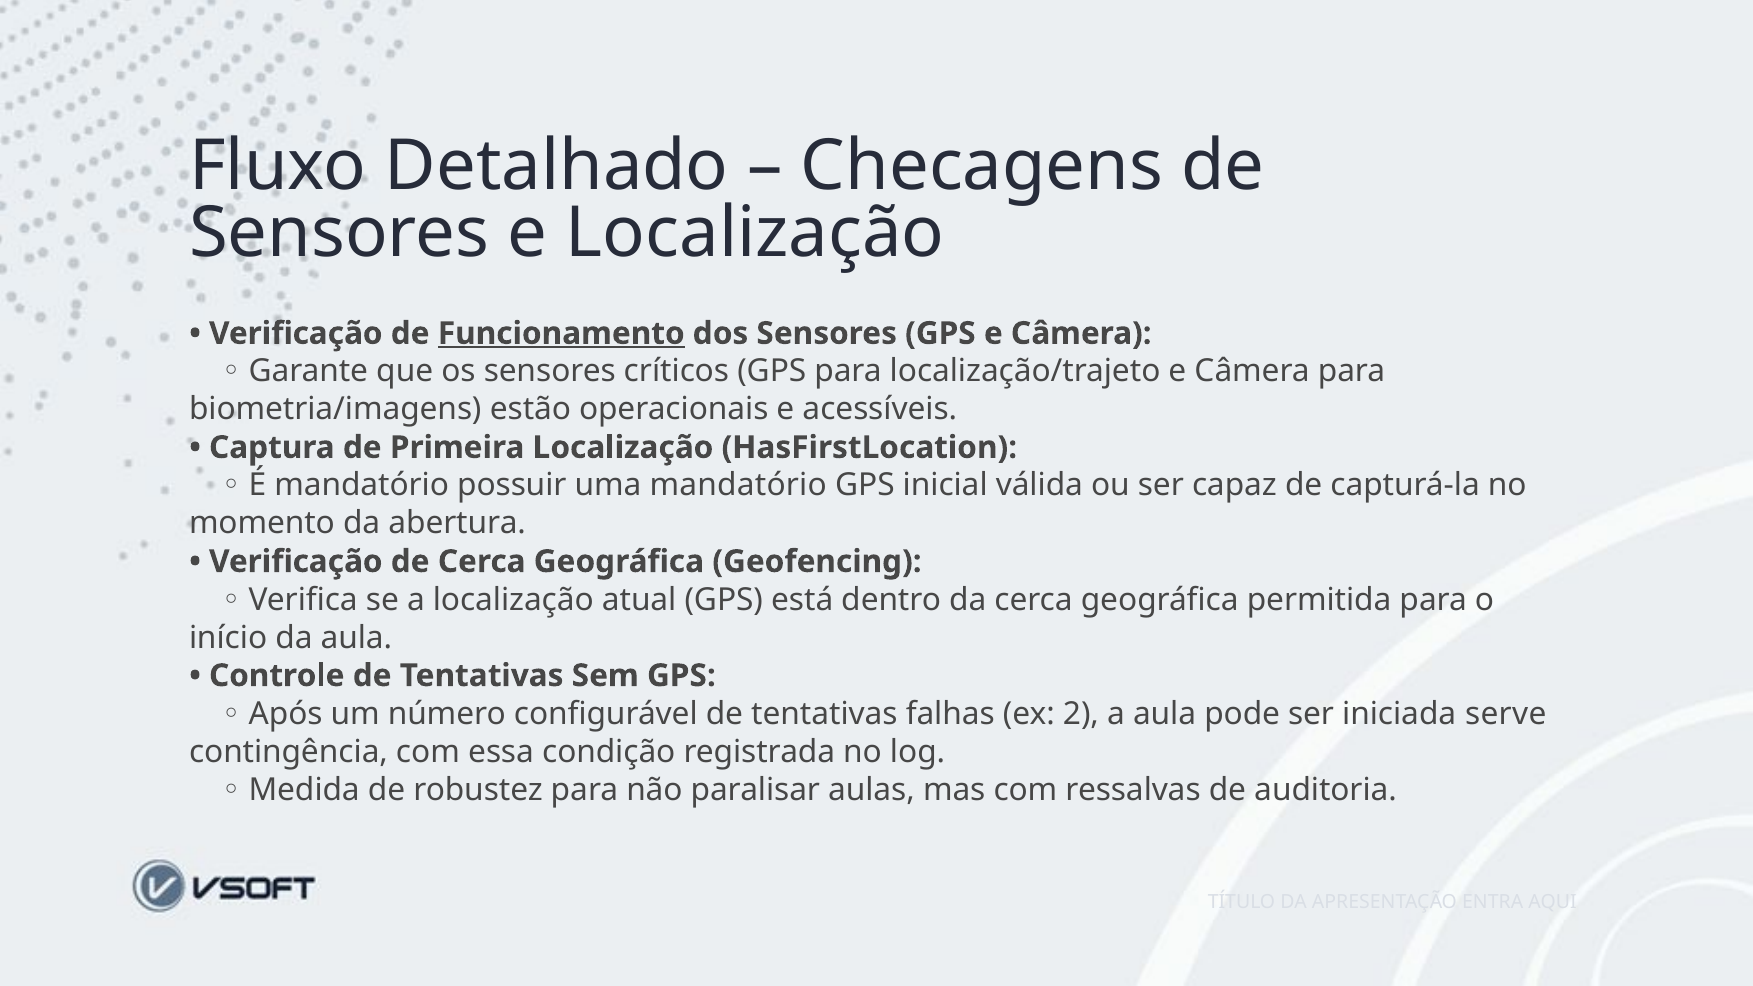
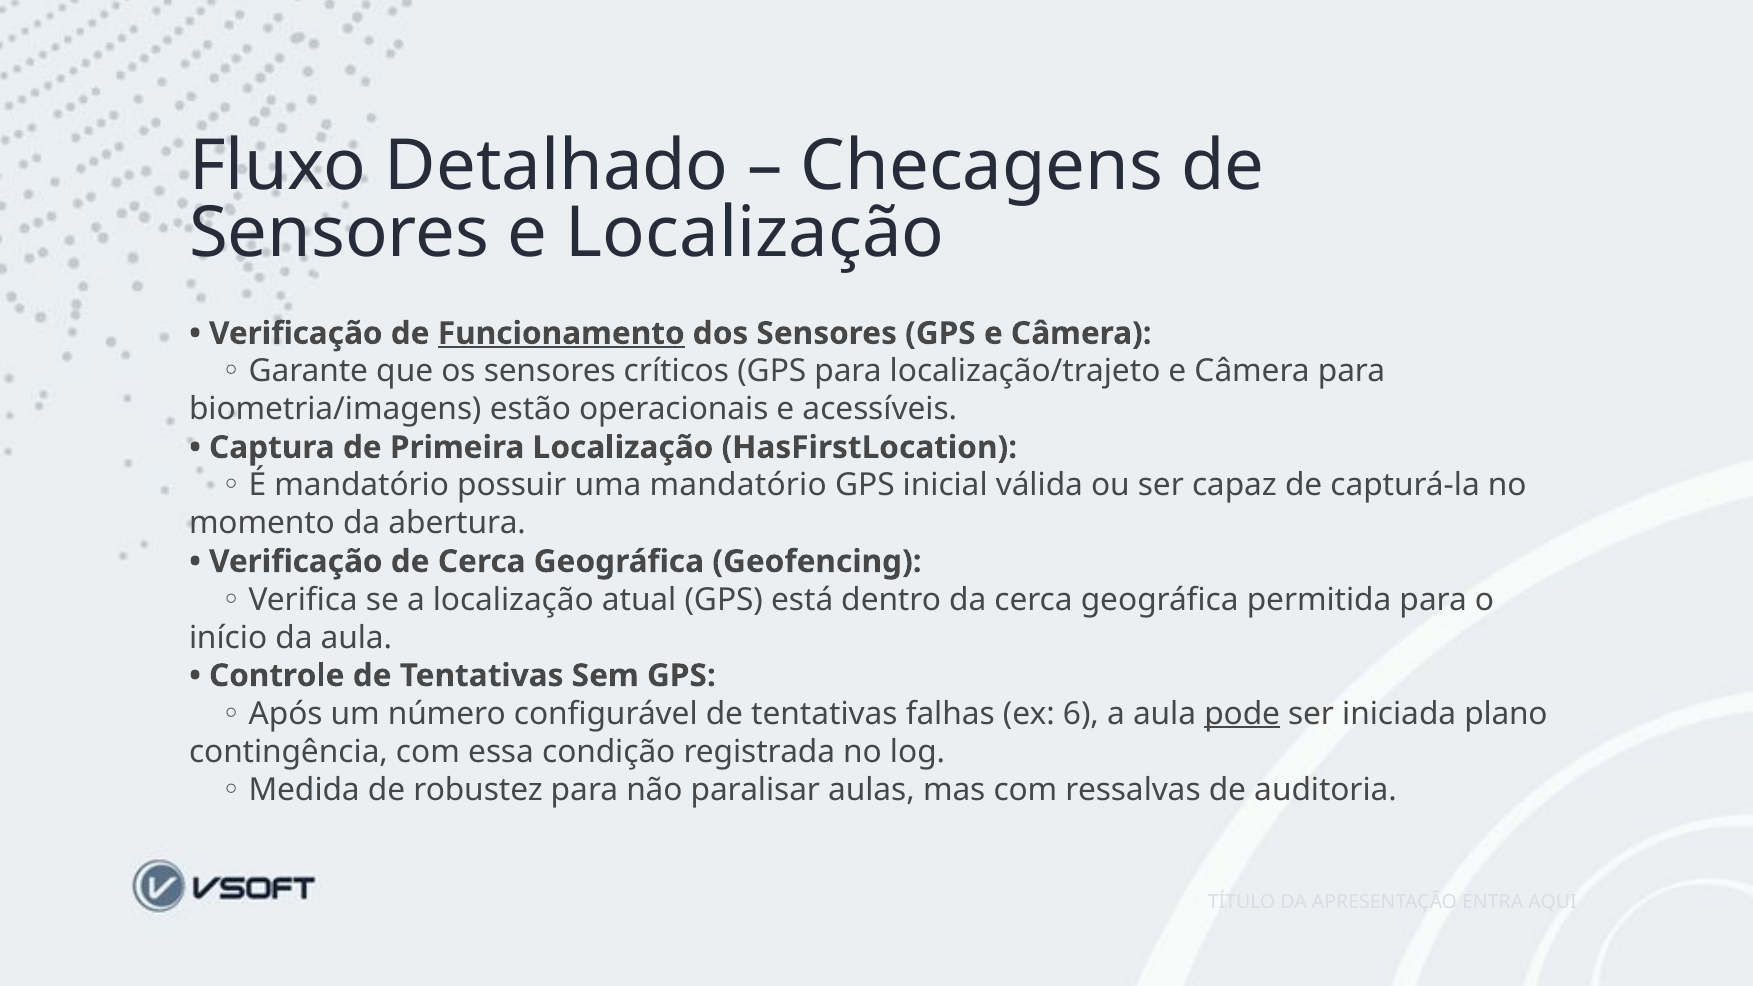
2: 2 -> 6 (1081, 714)
pode underline: none -> present (1242, 714)
serve: serve -> plano (1506, 714)
